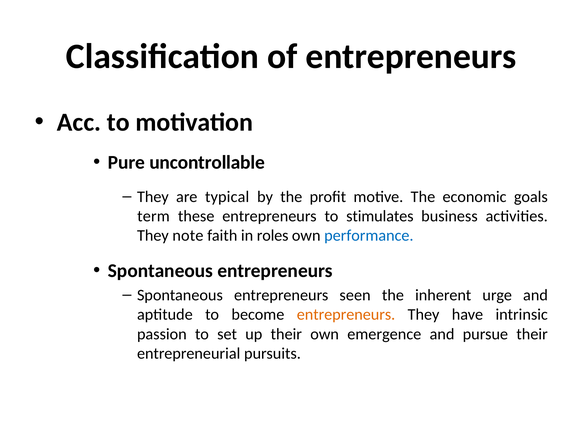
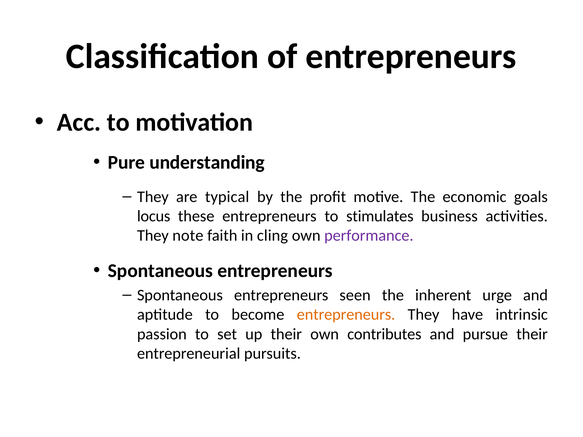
uncontrollable: uncontrollable -> understanding (207, 163)
term: term -> locus (154, 216)
roles: roles -> cling (272, 236)
performance colour: blue -> purple (369, 236)
emergence: emergence -> contributes (384, 334)
